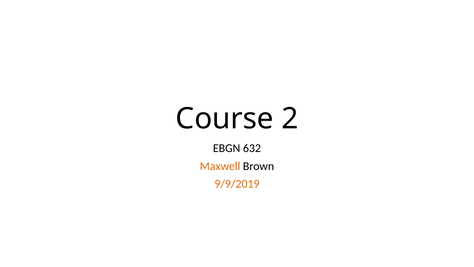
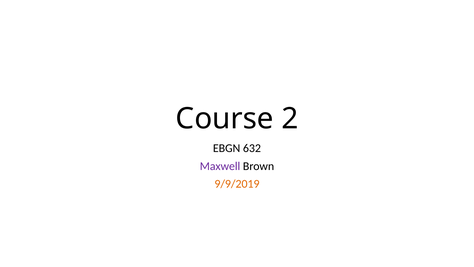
Maxwell colour: orange -> purple (220, 166)
